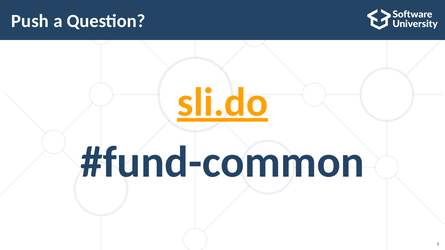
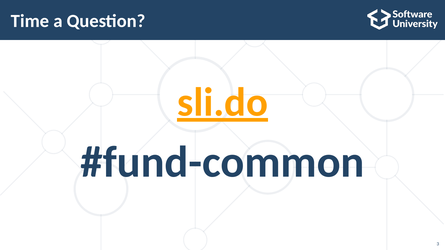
Push: Push -> Time (30, 21)
